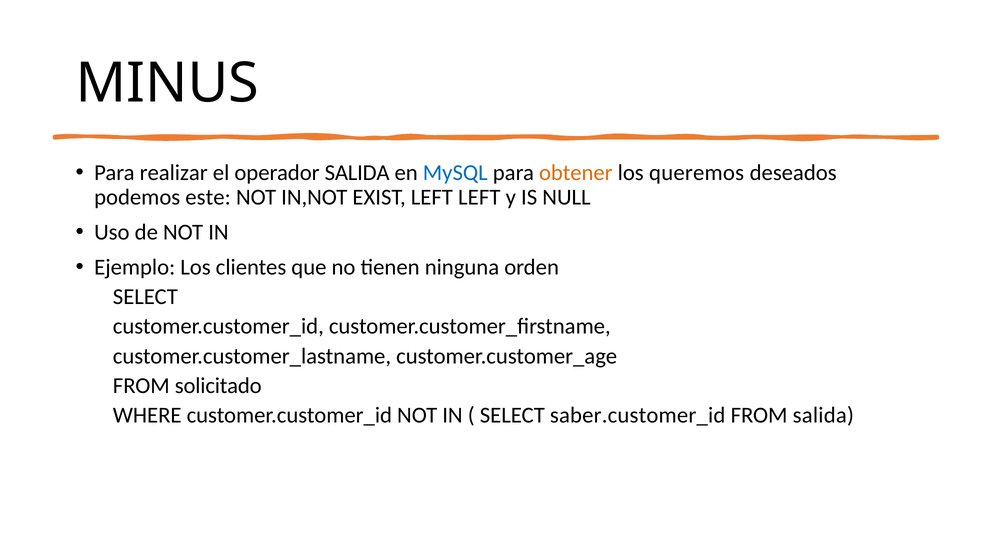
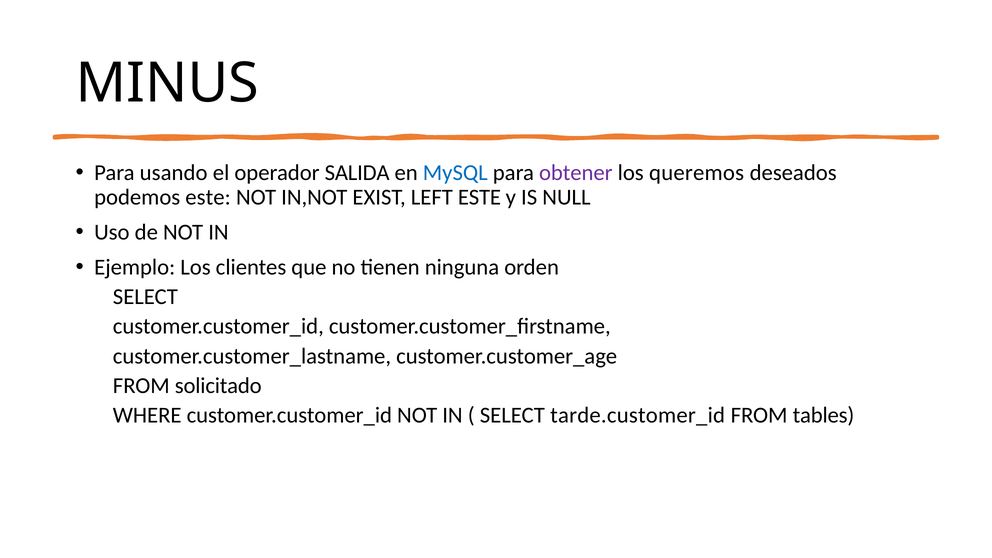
realizar: realizar -> usando (174, 173)
obtener colour: orange -> purple (576, 173)
LEFT LEFT: LEFT -> ESTE (479, 197)
saber.customer_id: saber.customer_id -> tarde.customer_id (638, 415)
FROM salida: salida -> tables (823, 415)
